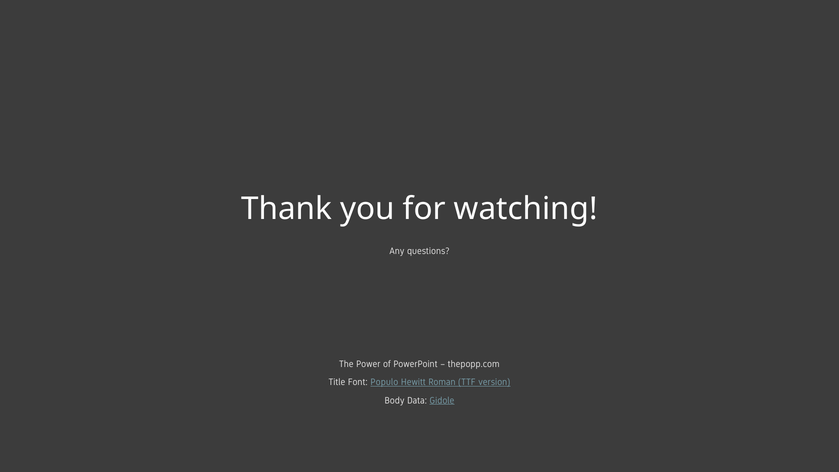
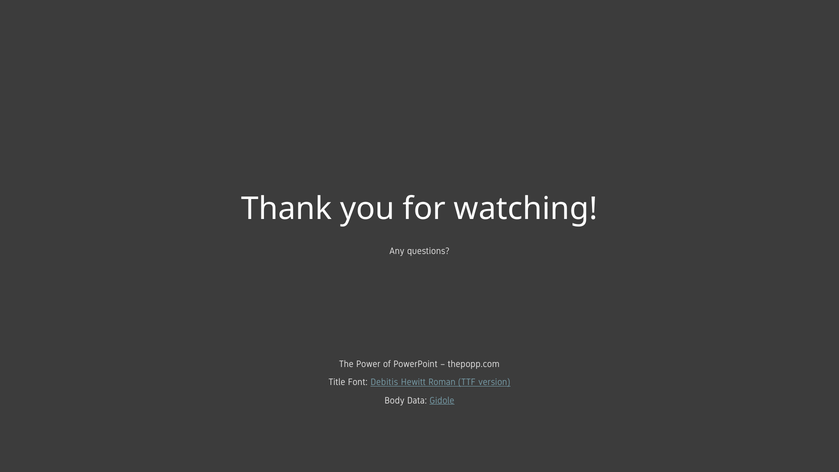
Populo: Populo -> Debitis (384, 382)
